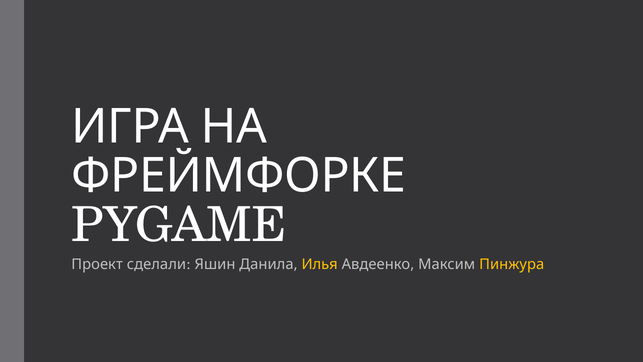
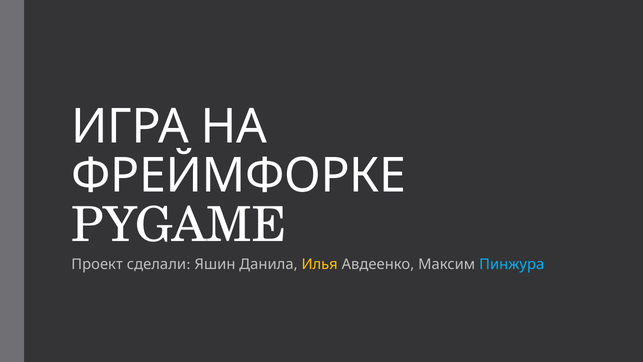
Пинжура colour: yellow -> light blue (512, 264)
